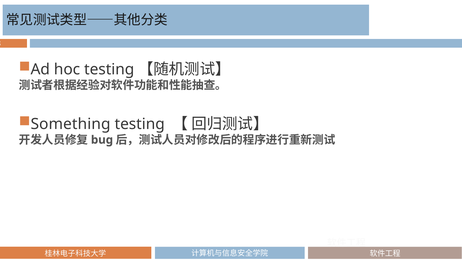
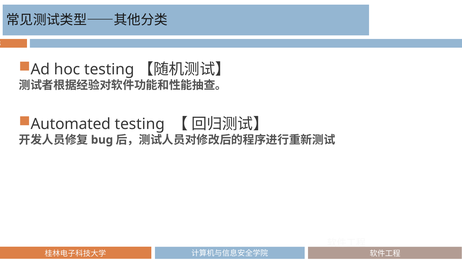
Something: Something -> Automated (71, 124)
